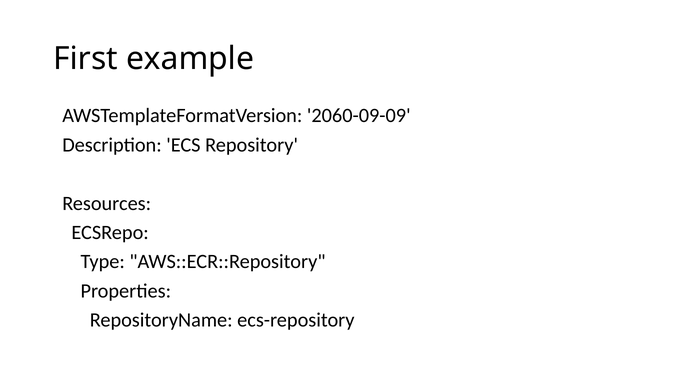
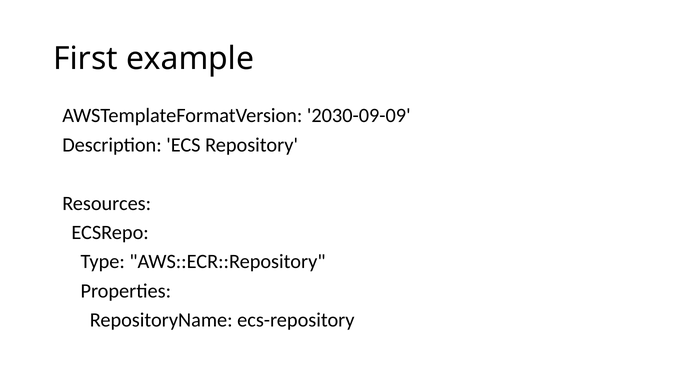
2060-09-09: 2060-09-09 -> 2030-09-09 (359, 116)
